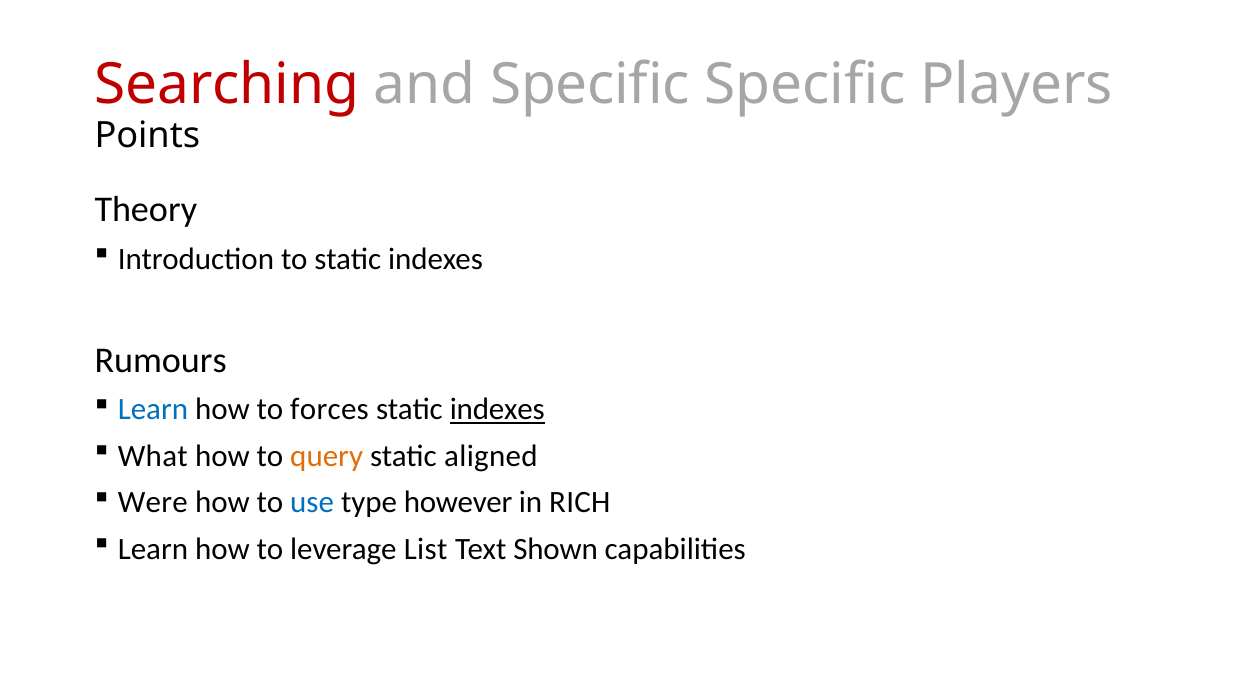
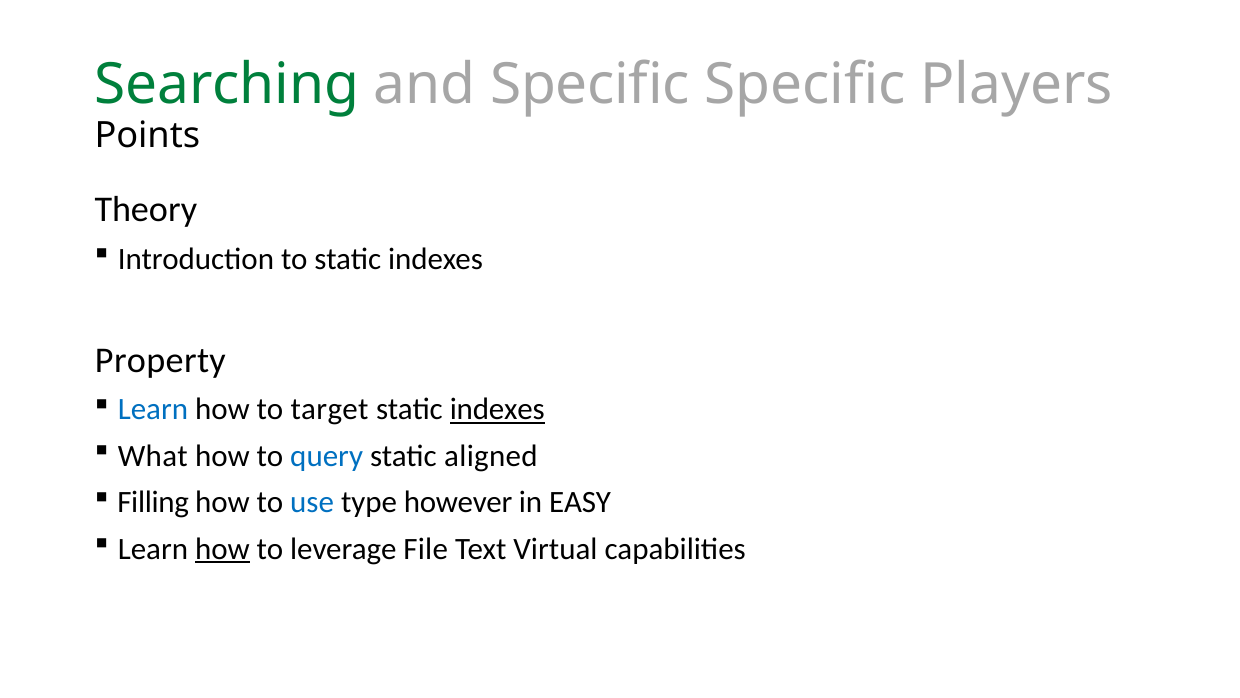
Searching colour: red -> green (227, 85)
Rumours: Rumours -> Property (160, 360)
forces: forces -> target (330, 409)
query colour: orange -> blue (327, 456)
Were: Were -> Filling (153, 502)
RICH: RICH -> EASY (580, 502)
how underline: none -> present (222, 548)
List: List -> File (426, 548)
Shown: Shown -> Virtual (555, 548)
